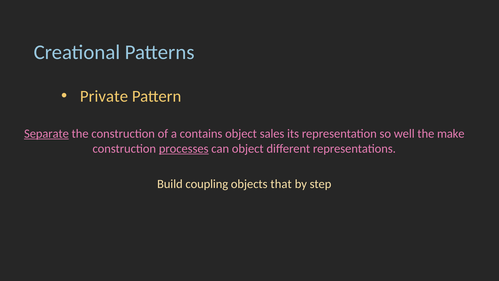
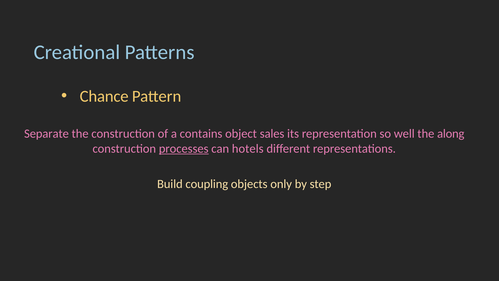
Private: Private -> Chance (104, 96)
Separate underline: present -> none (46, 134)
make: make -> along (451, 134)
can object: object -> hotels (248, 149)
that: that -> only (281, 184)
